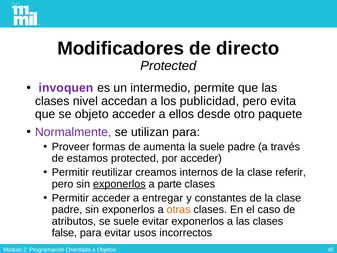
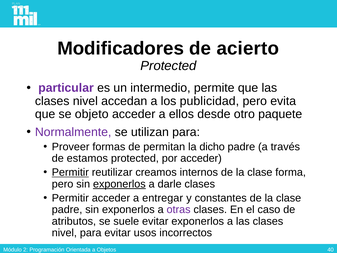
directo: directo -> acierto (248, 48)
invoquen: invoquen -> particular (66, 88)
aumenta: aumenta -> permitan (164, 147)
la suele: suele -> dicho (212, 147)
Permitir underline: none -> present (70, 172)
referir: referir -> forma (291, 172)
parte: parte -> darle (170, 184)
otras colour: orange -> purple (179, 209)
false: false -> nivel (64, 233)
